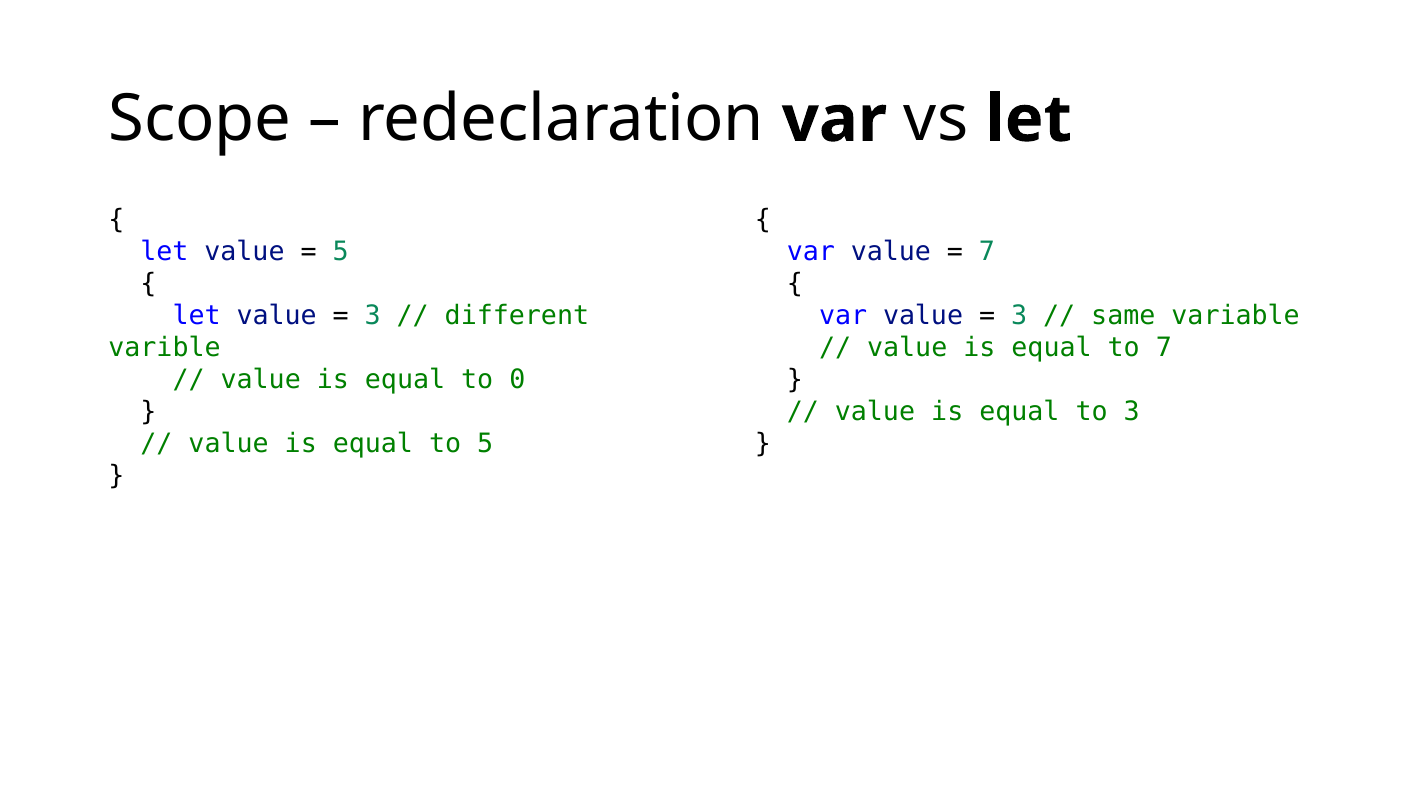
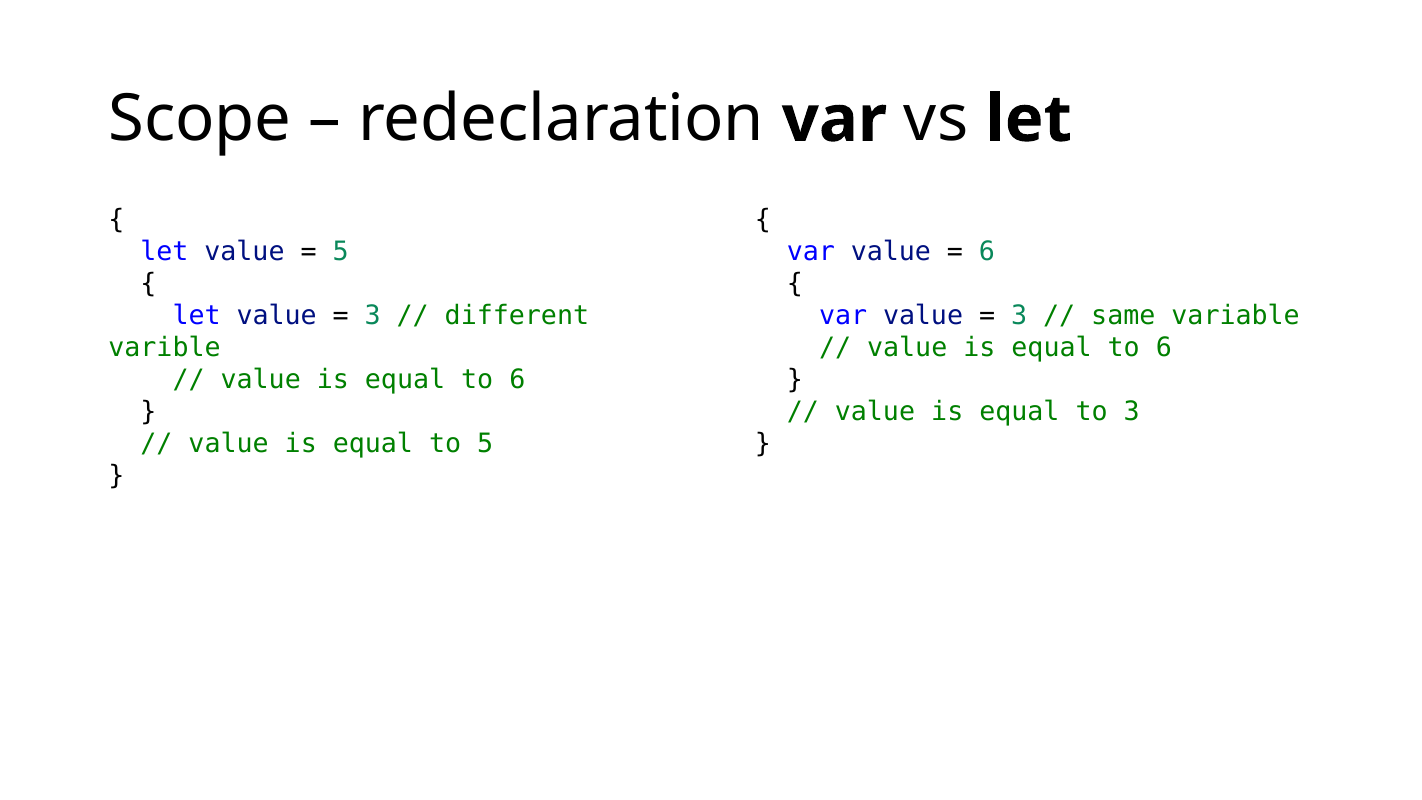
7: 7 -> 6 (987, 252)
7: 7 -> 6 (1164, 348)
0: 0 -> 6 (517, 380)
